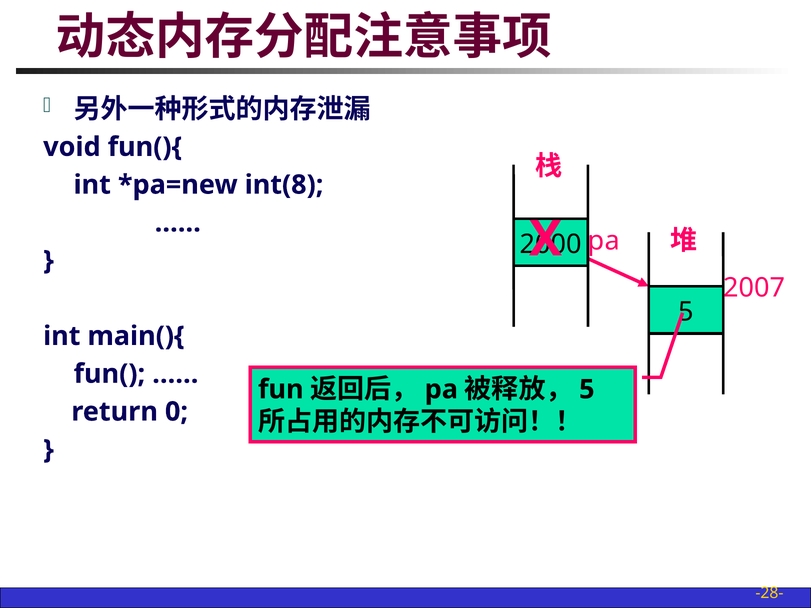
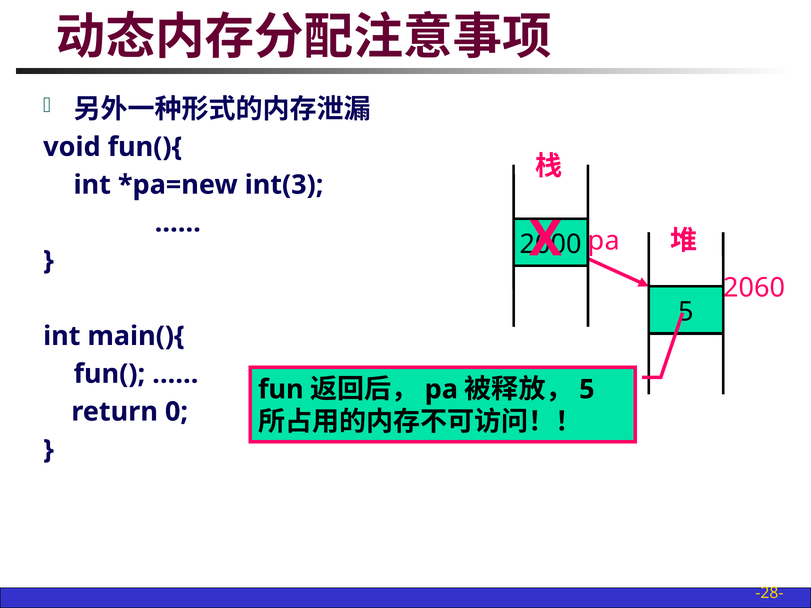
int(8: int(8 -> int(3 (284, 185)
2007: 2007 -> 2060 (754, 288)
